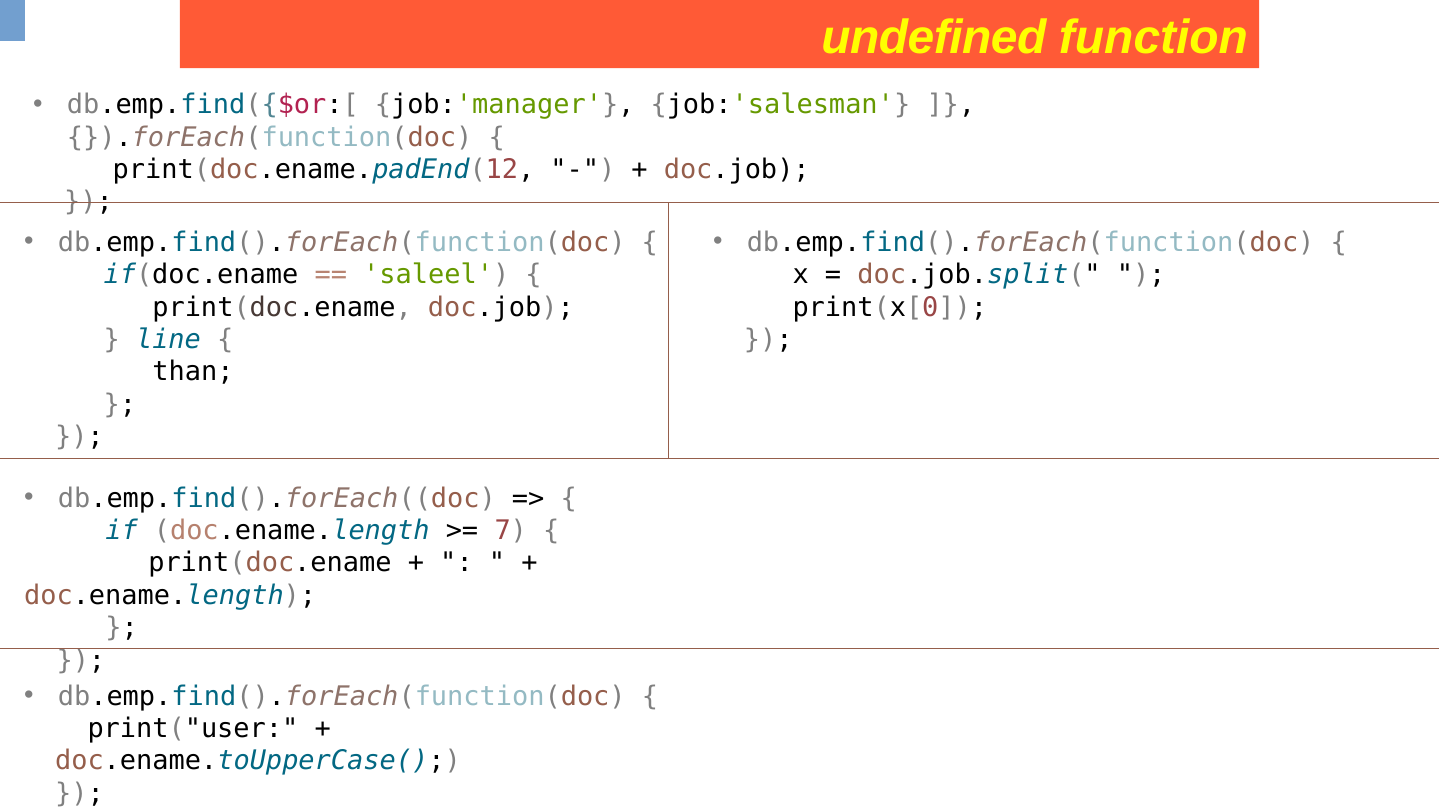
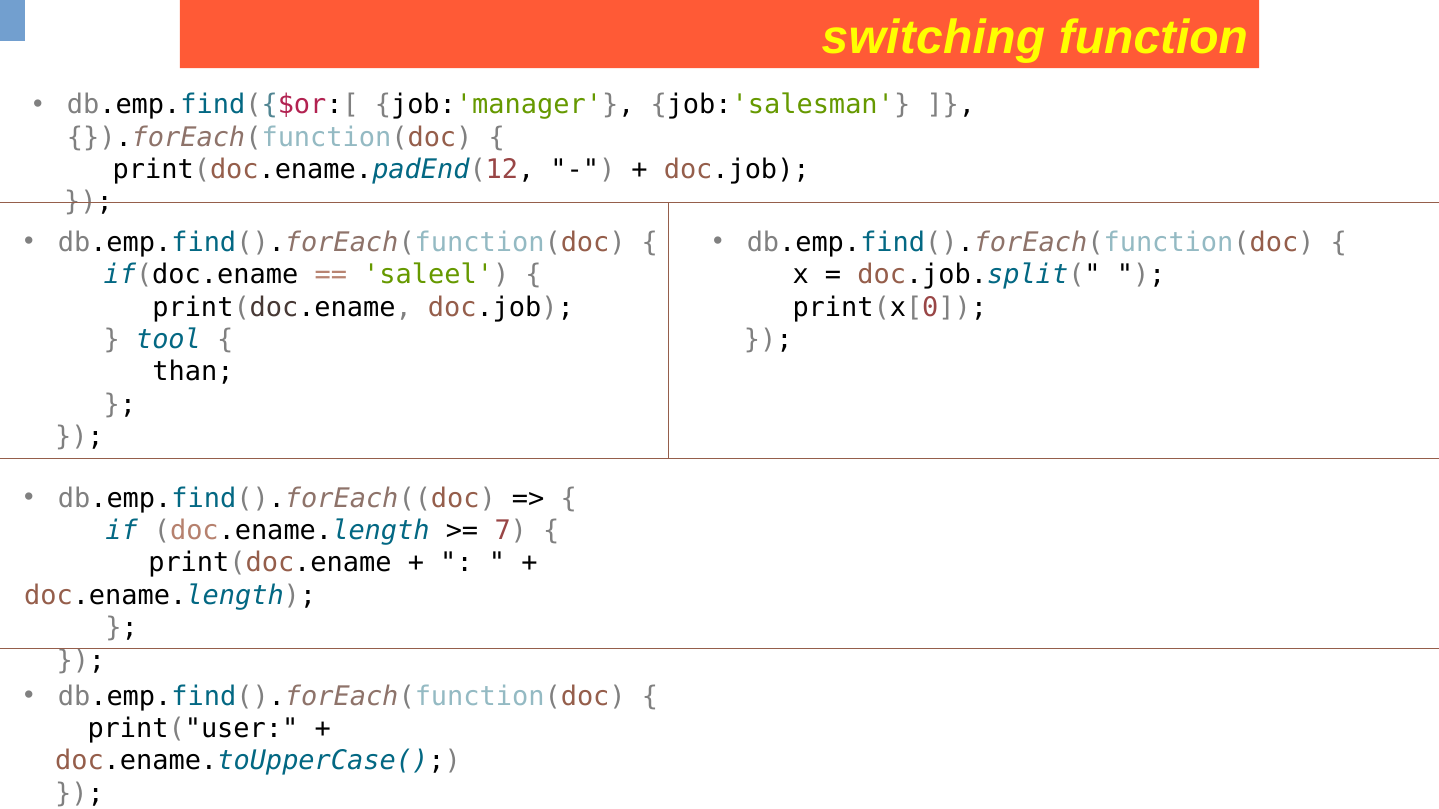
undefined: undefined -> switching (933, 37)
line: line -> tool (168, 340)
